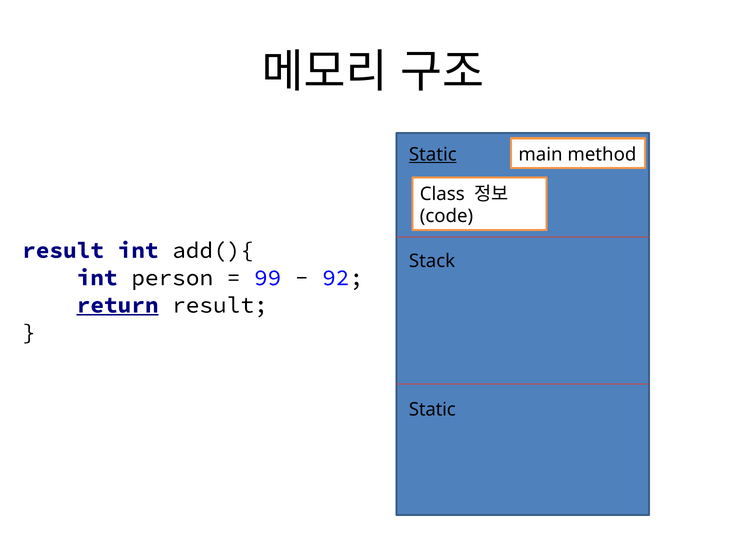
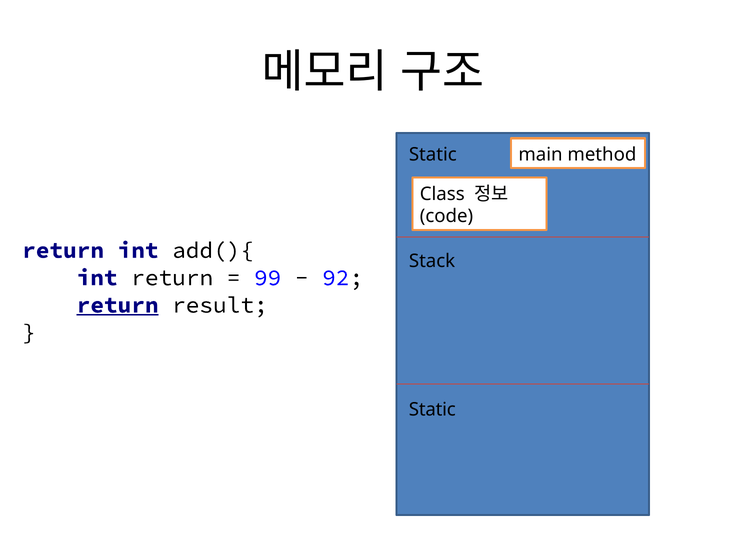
Static underline: present -> none (433, 154)
result: result -> return (63, 250)
int person: person -> return (172, 277)
